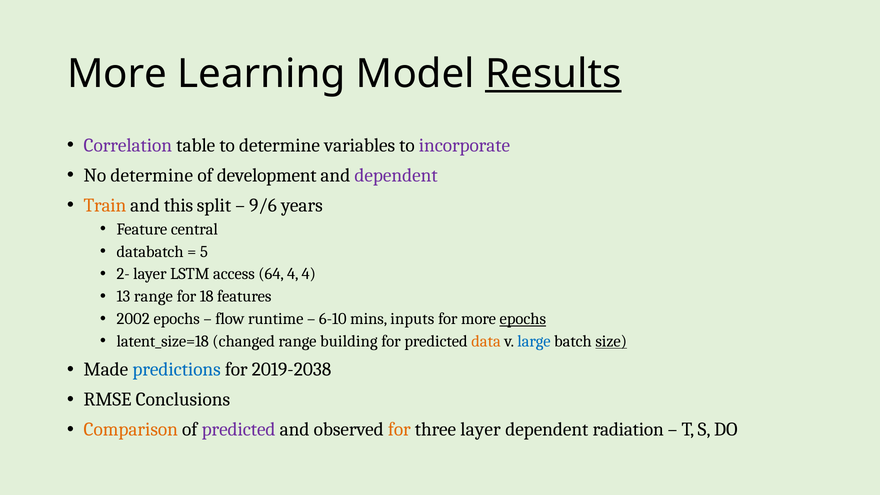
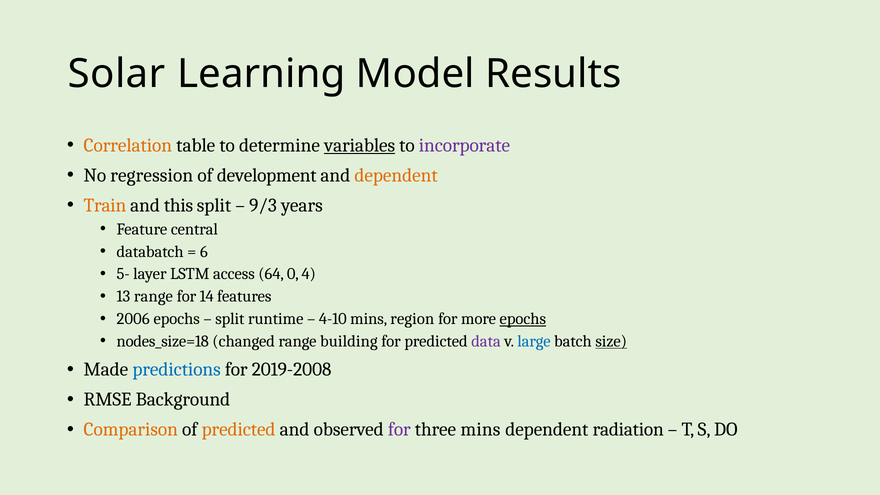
More: More -> Solar (117, 74)
Results underline: present -> none (553, 74)
Correlation colour: purple -> orange (128, 145)
variables underline: none -> present (360, 145)
No determine: determine -> regression (152, 175)
dependent colour: purple -> orange (396, 175)
9/6: 9/6 -> 9/3 (263, 205)
5: 5 -> 6 (204, 252)
2-: 2- -> 5- (123, 274)
64 4: 4 -> 0 (293, 274)
18: 18 -> 14 (207, 296)
2002: 2002 -> 2006 (133, 319)
flow: flow -> split (230, 319)
6-10: 6-10 -> 4-10 (333, 319)
inputs: inputs -> region (412, 319)
latent_size=18: latent_size=18 -> nodes_size=18 (163, 341)
data colour: orange -> purple (486, 341)
2019-2038: 2019-2038 -> 2019-2008 (292, 370)
Conclusions: Conclusions -> Background (183, 400)
predicted colour: purple -> orange (239, 430)
for colour: orange -> purple (399, 430)
three layer: layer -> mins (480, 430)
